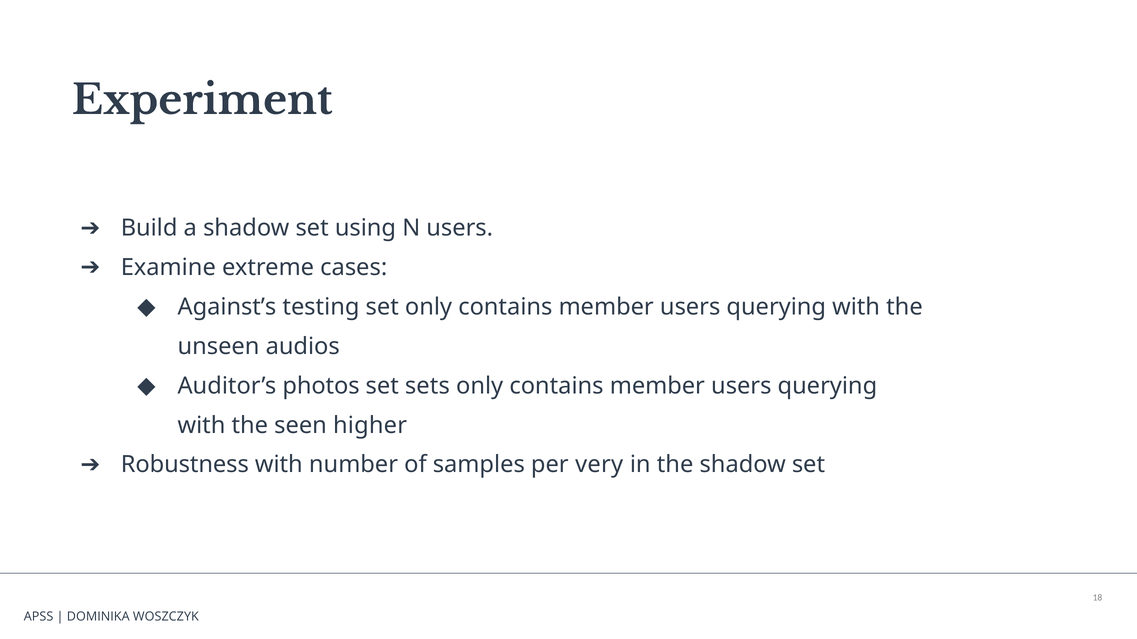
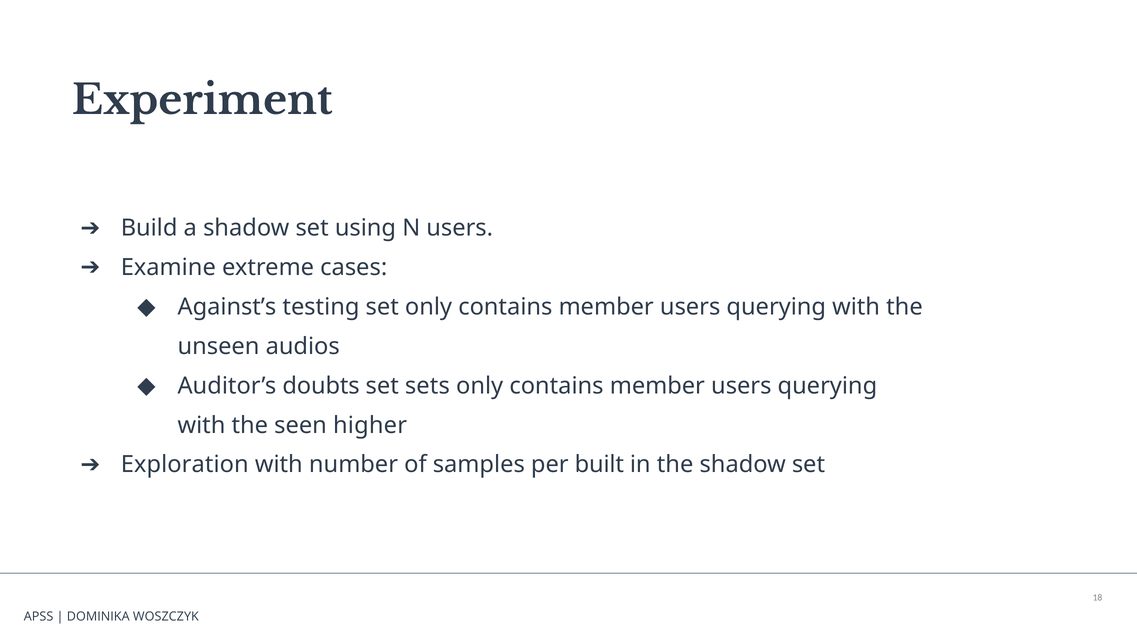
photos: photos -> doubts (321, 386)
Robustness: Robustness -> Exploration (185, 465)
very: very -> built (599, 465)
